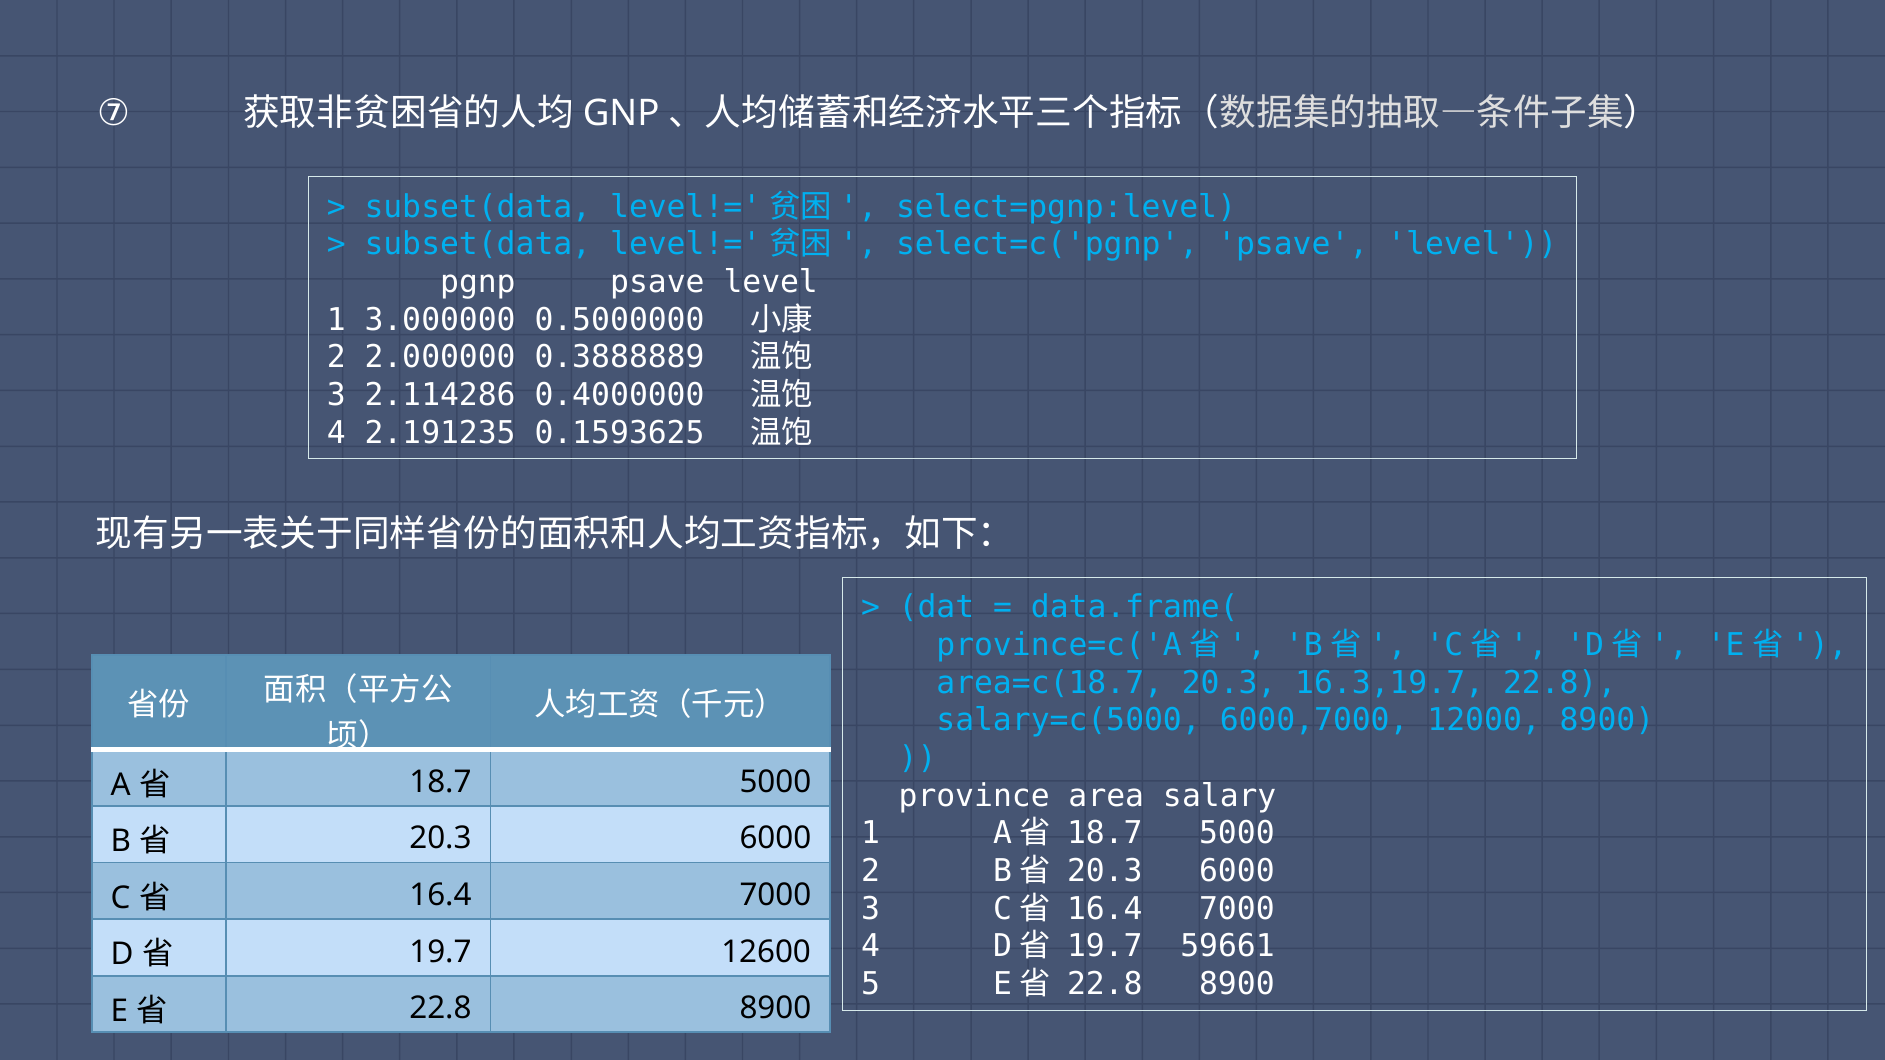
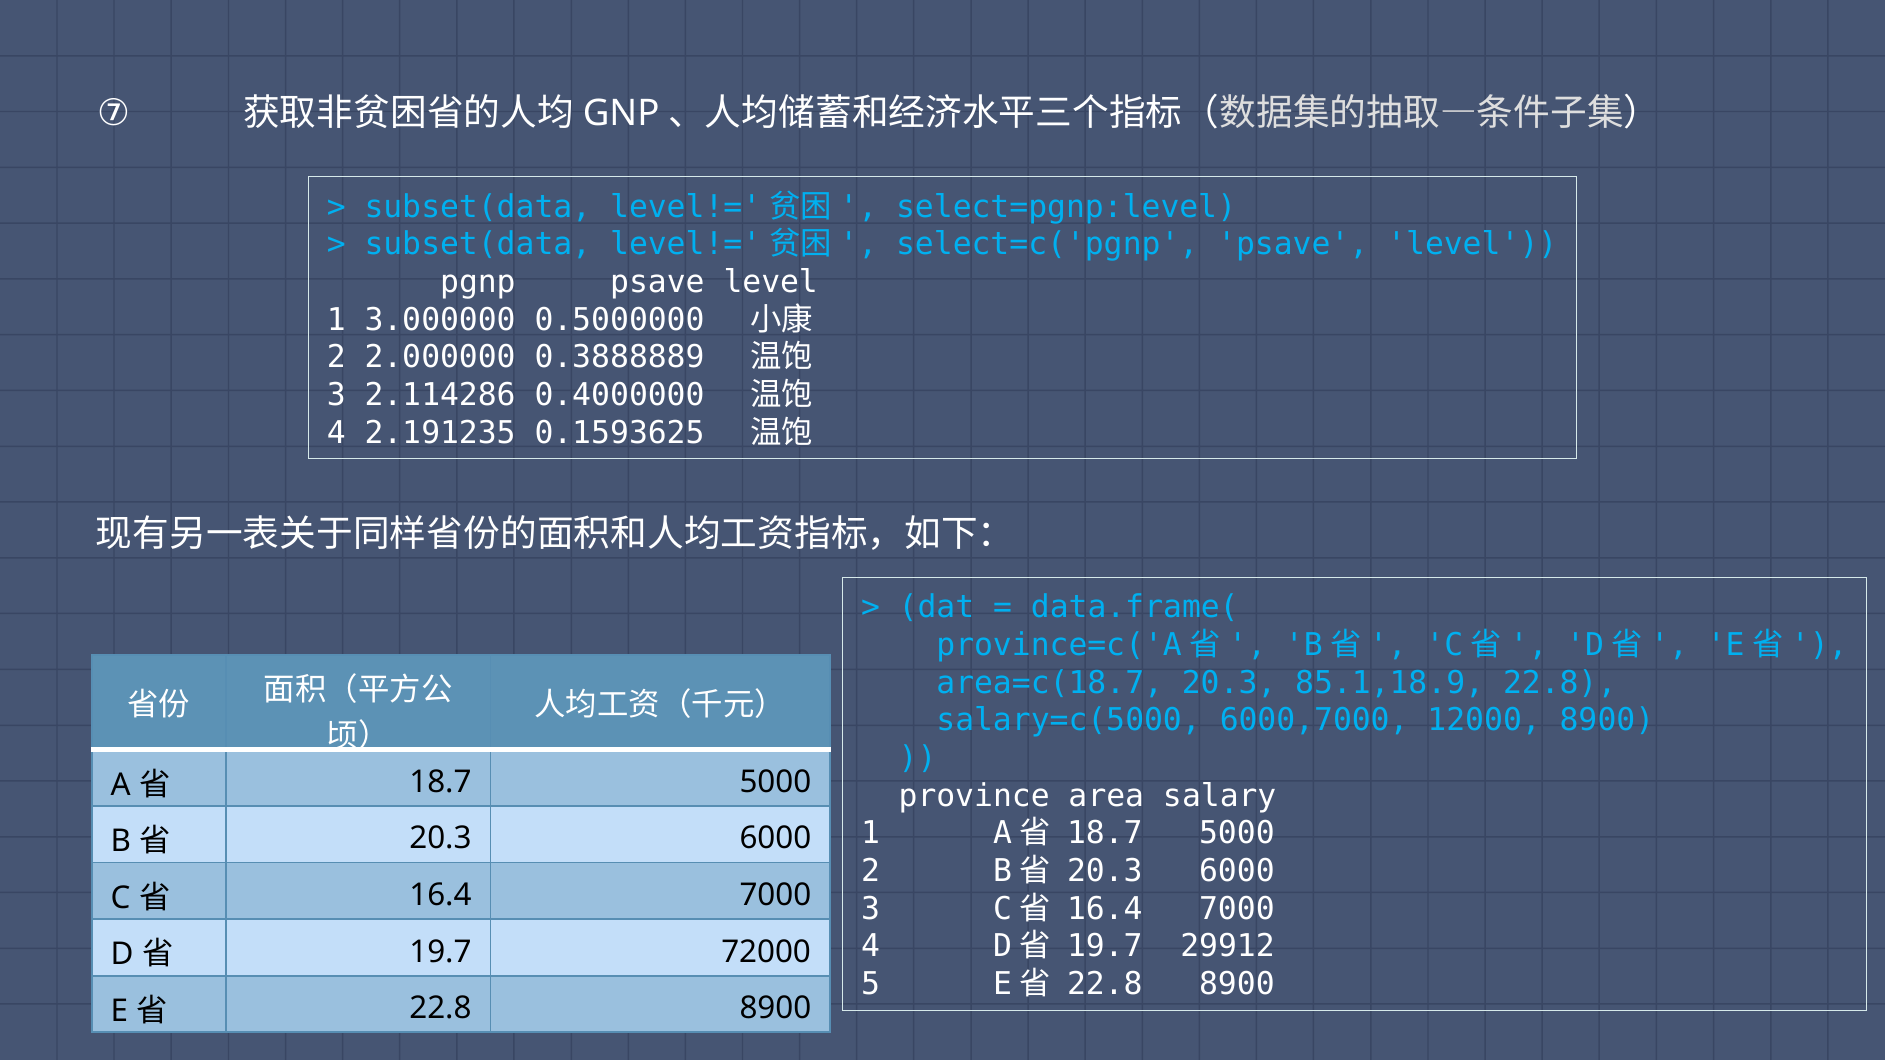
16.3,19.7: 16.3,19.7 -> 85.1,18.9 (1390, 683)
59661: 59661 -> 29912 (1228, 947)
12600: 12600 -> 72000 (766, 952)
